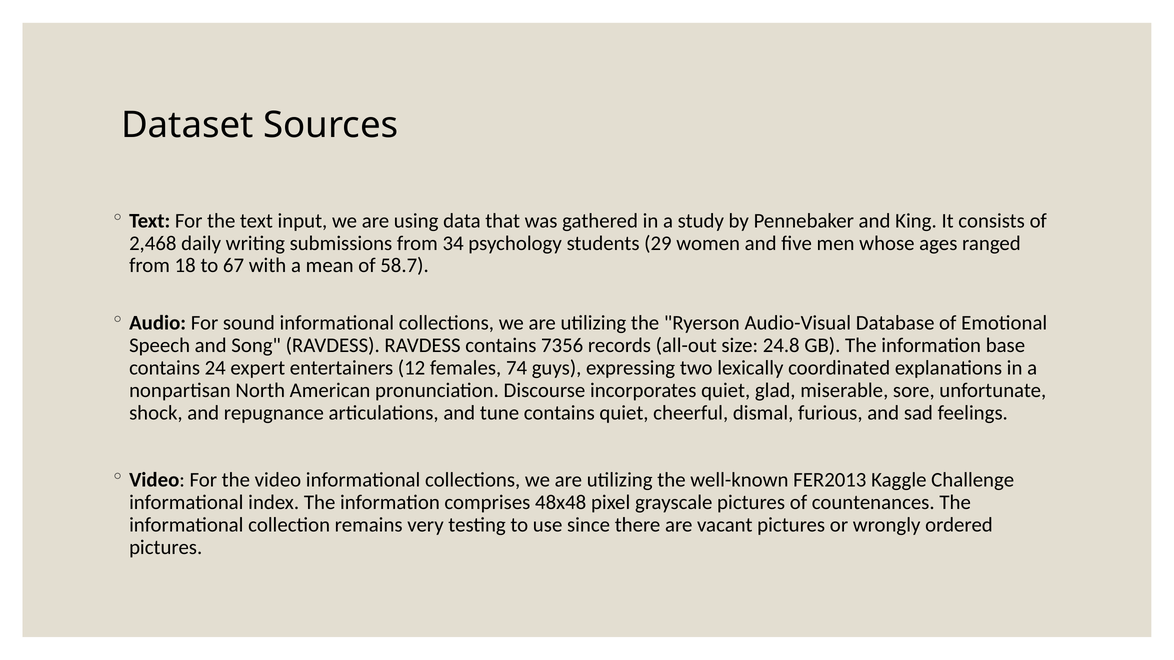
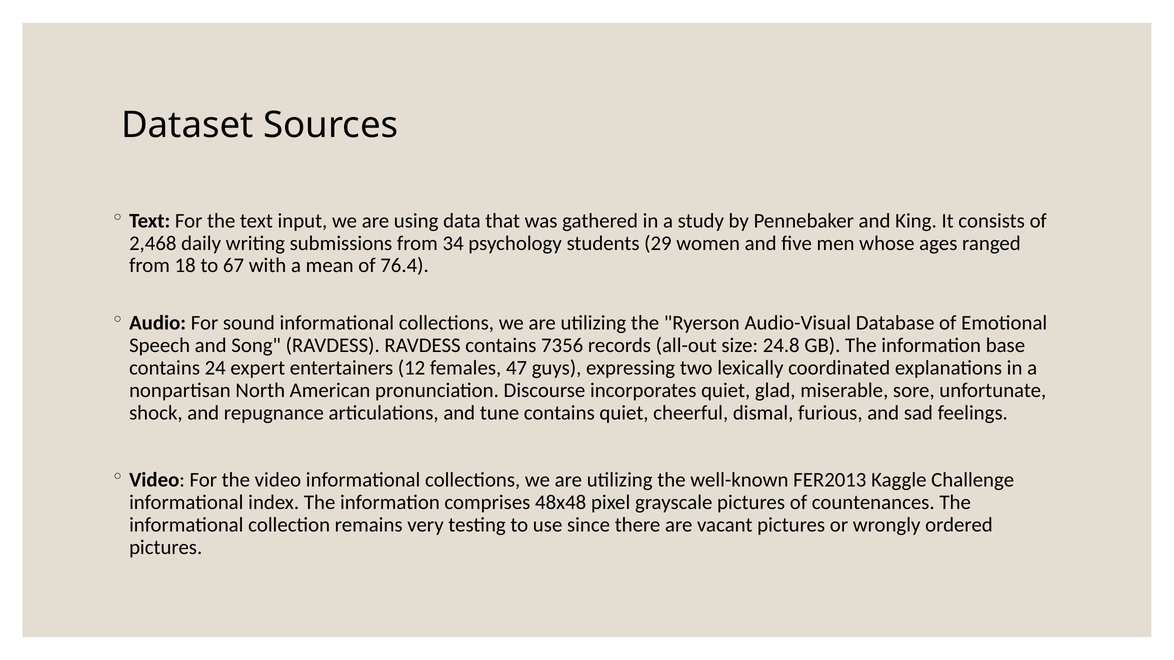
58.7: 58.7 -> 76.4 (405, 266)
74: 74 -> 47 (517, 368)
